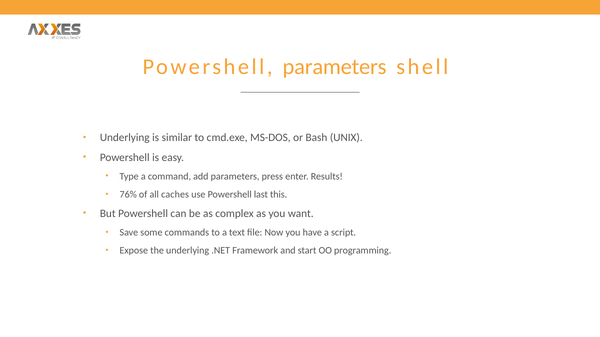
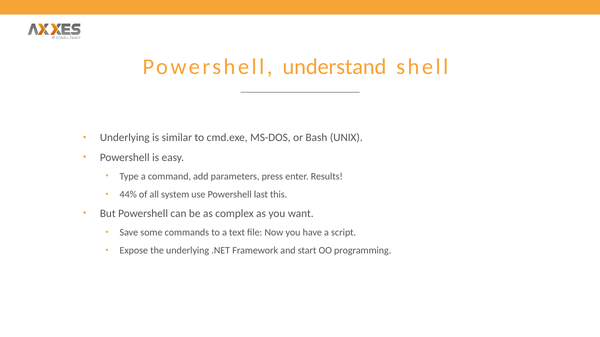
Powershell parameters: parameters -> understand (334, 67)
76%: 76% -> 44% (128, 195)
caches: caches -> system (175, 195)
